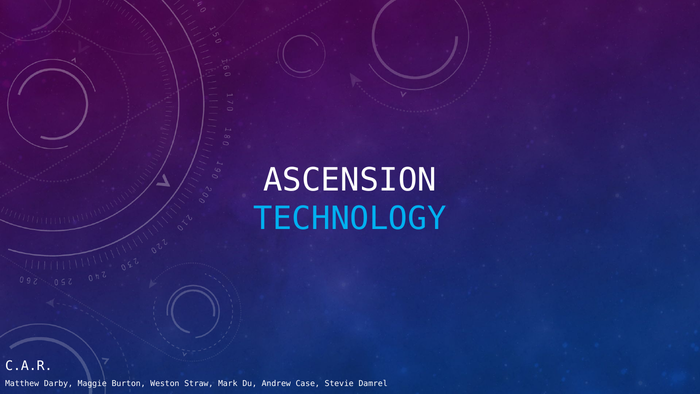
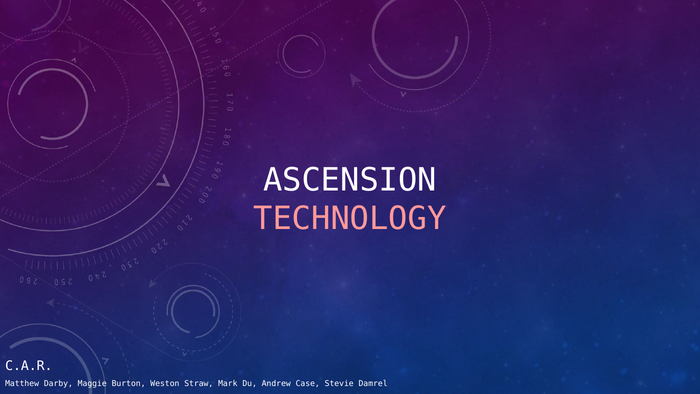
TECHNOLOGY colour: light blue -> pink (350, 219)
